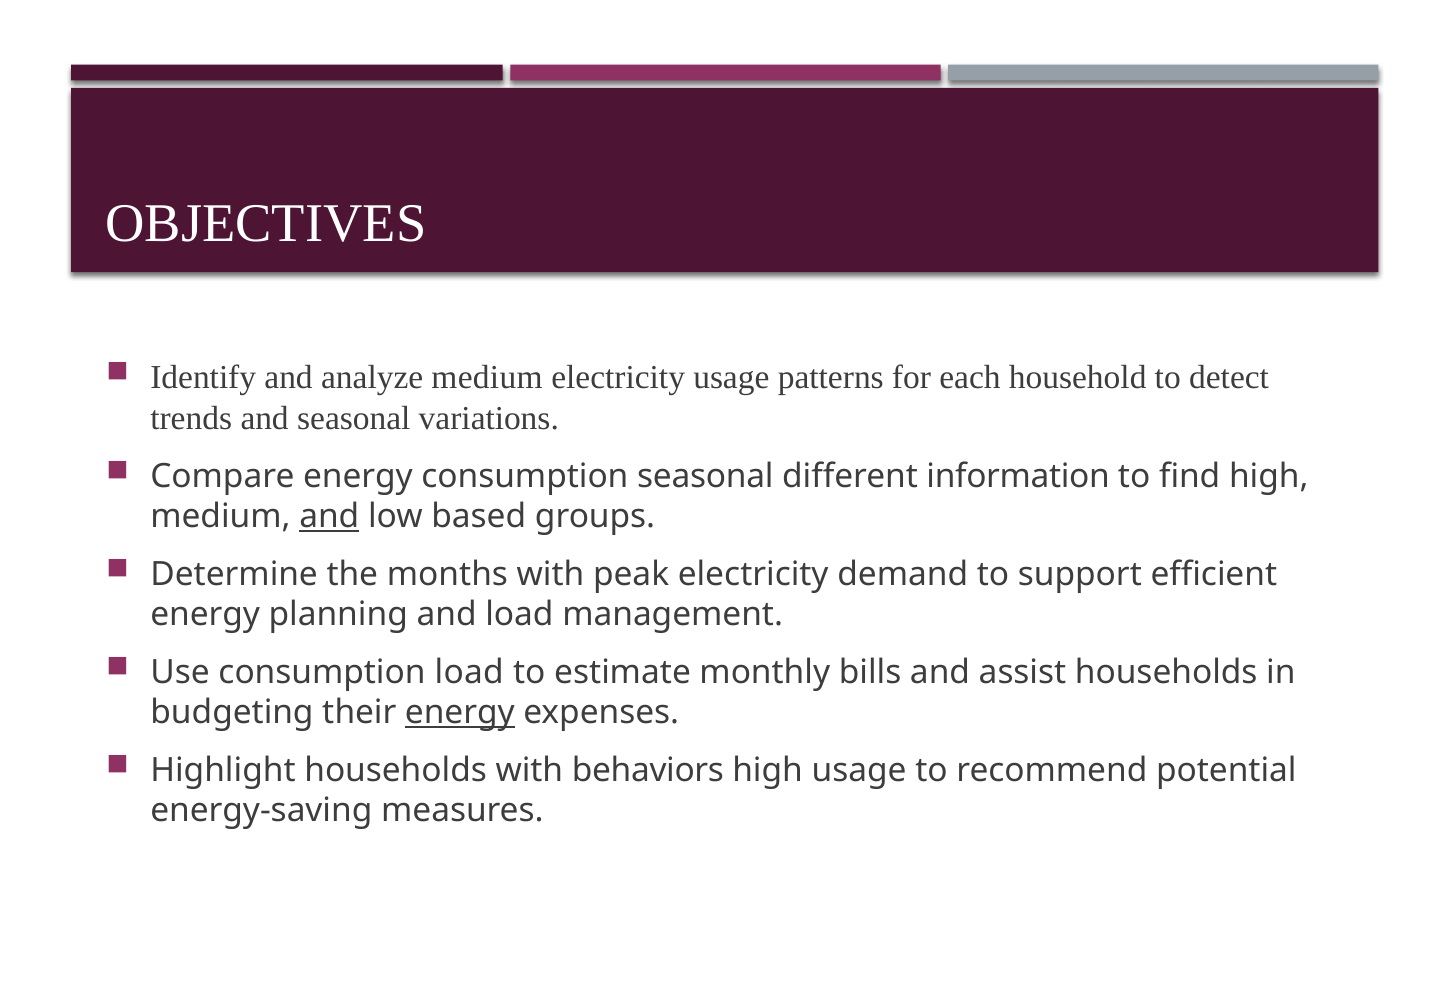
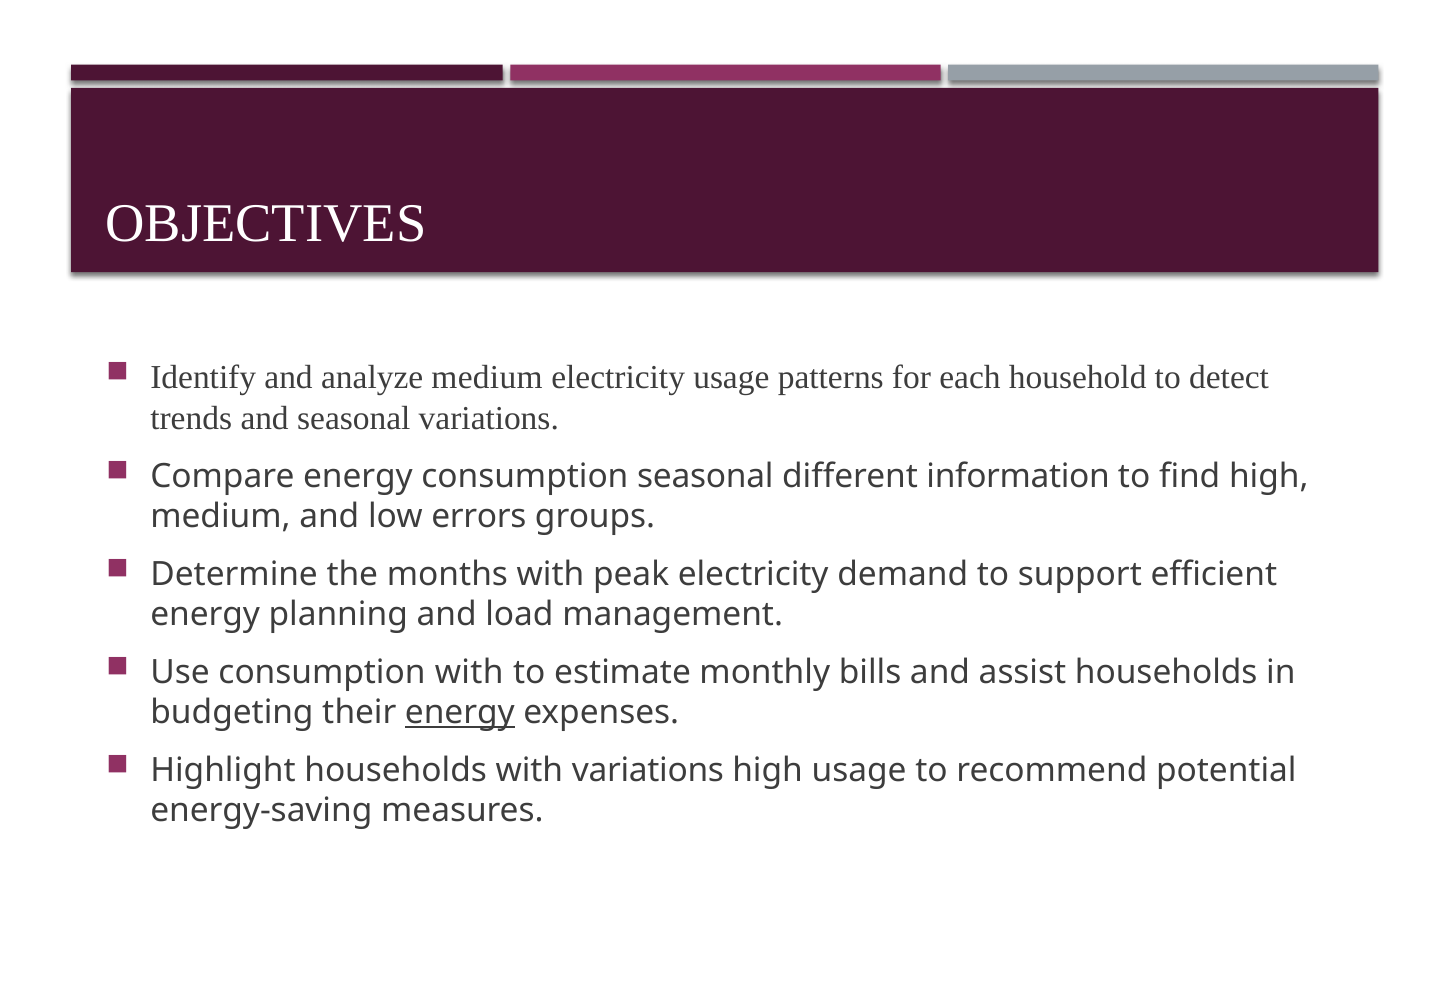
and underline: present -> none (329, 516)
based: based -> errors (479, 516)
consumption load: load -> with (469, 673)
with behaviors: behaviors -> variations (648, 771)
